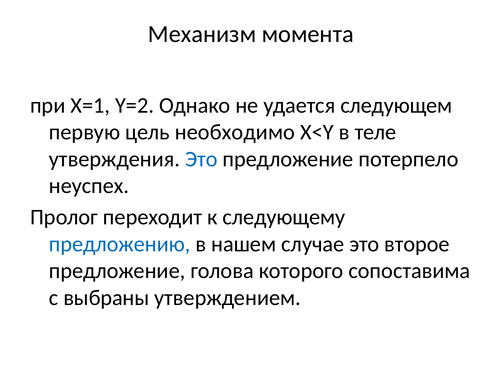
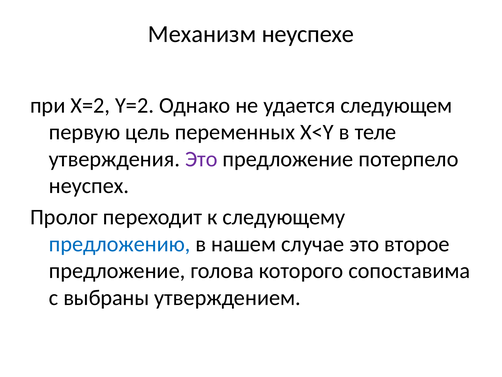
момента: момента -> неуспехе (308, 34)
X=1: X=1 -> X=2 (90, 105)
необходимо: необходимо -> переменных (235, 132)
Это colour: blue -> purple (201, 159)
